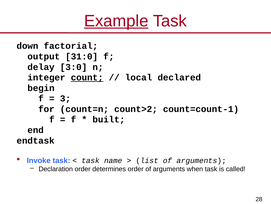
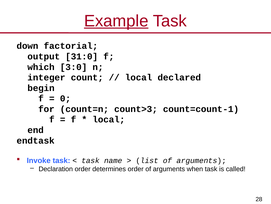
delay: delay -> which (41, 67)
count underline: present -> none (87, 77)
3: 3 -> 0 (65, 98)
count>2: count>2 -> count>3 (136, 109)
built: built -> local (109, 119)
